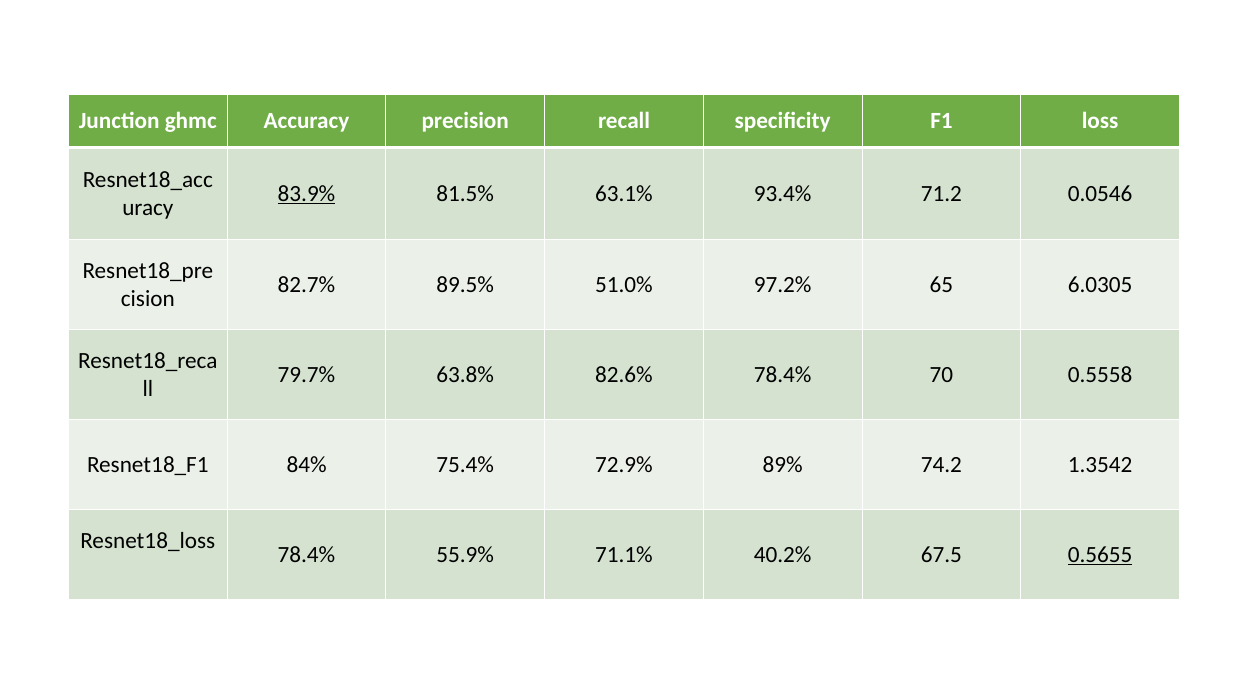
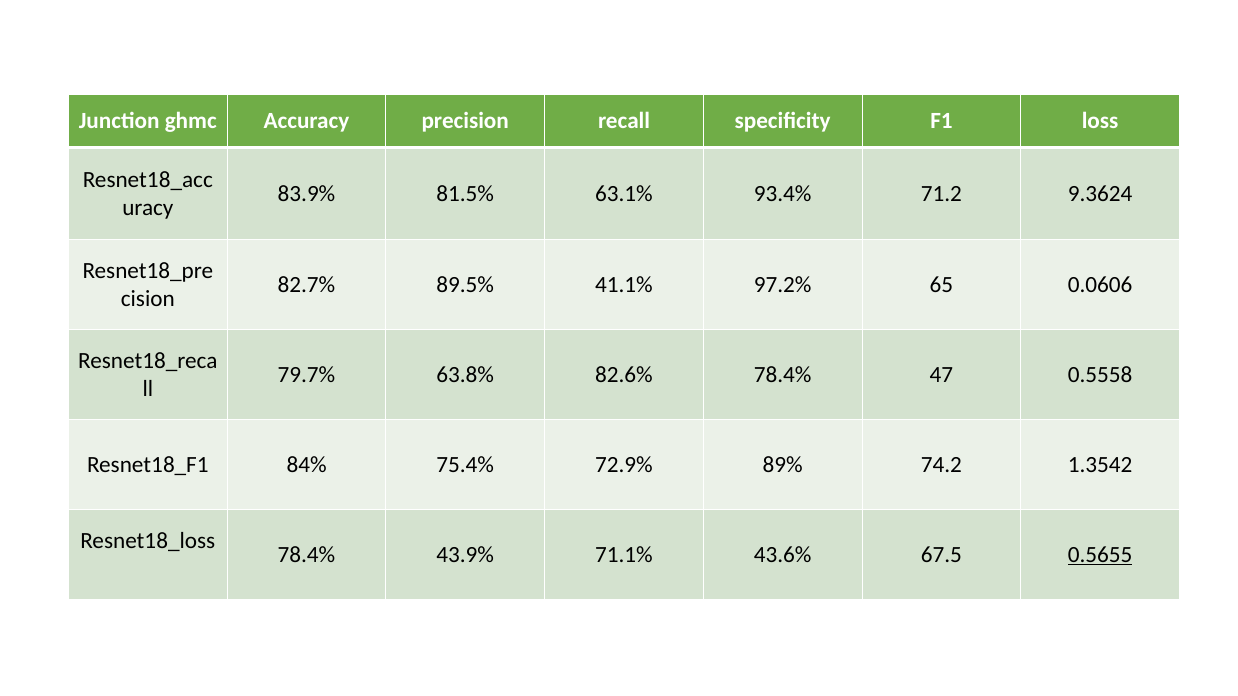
83.9% underline: present -> none (307, 194)
0.0546: 0.0546 -> 9.3624 (1100, 194)
51.0%: 51.0% -> 41.1% (624, 285)
6.0305: 6.0305 -> 0.0606 (1100, 285)
70: 70 -> 47 (941, 375)
55.9%: 55.9% -> 43.9% (465, 555)
40.2%: 40.2% -> 43.6% (783, 555)
